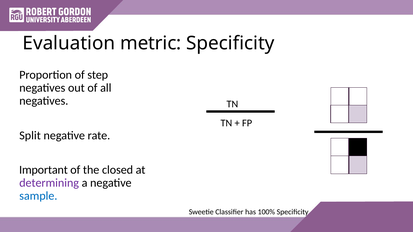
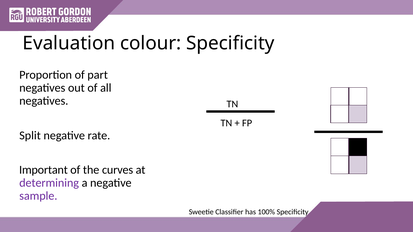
metric: metric -> colour (151, 43)
step: step -> part (98, 75)
closed: closed -> curves (118, 170)
sample colour: blue -> purple (38, 196)
